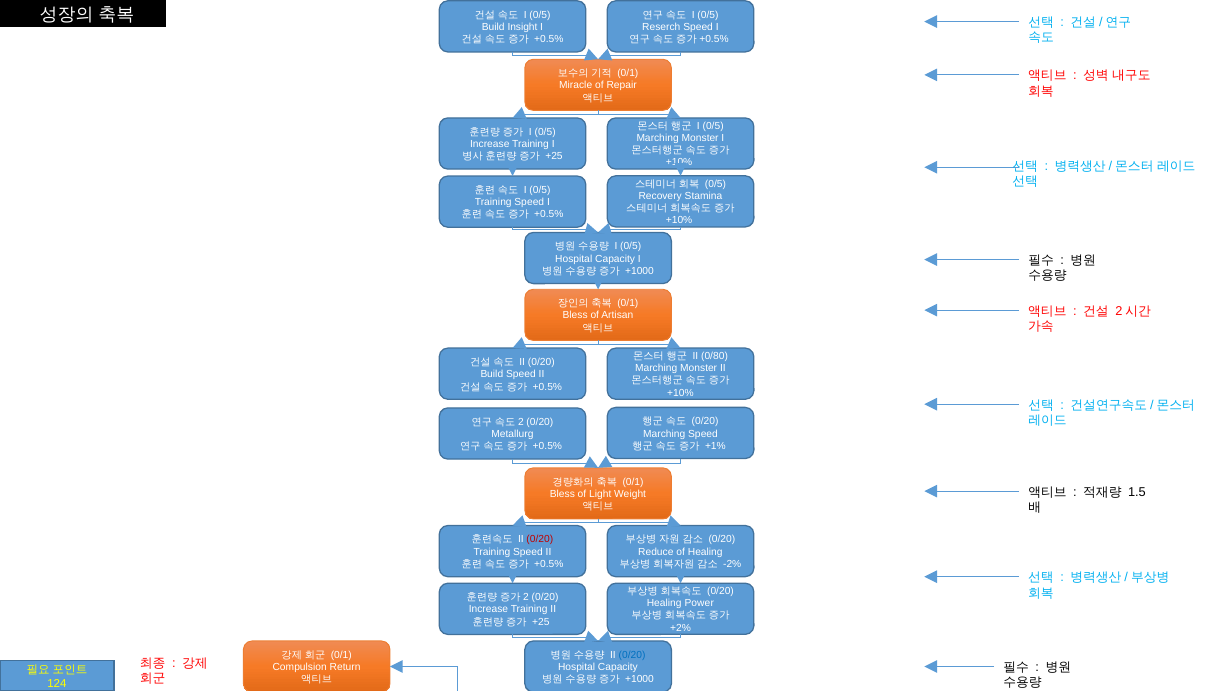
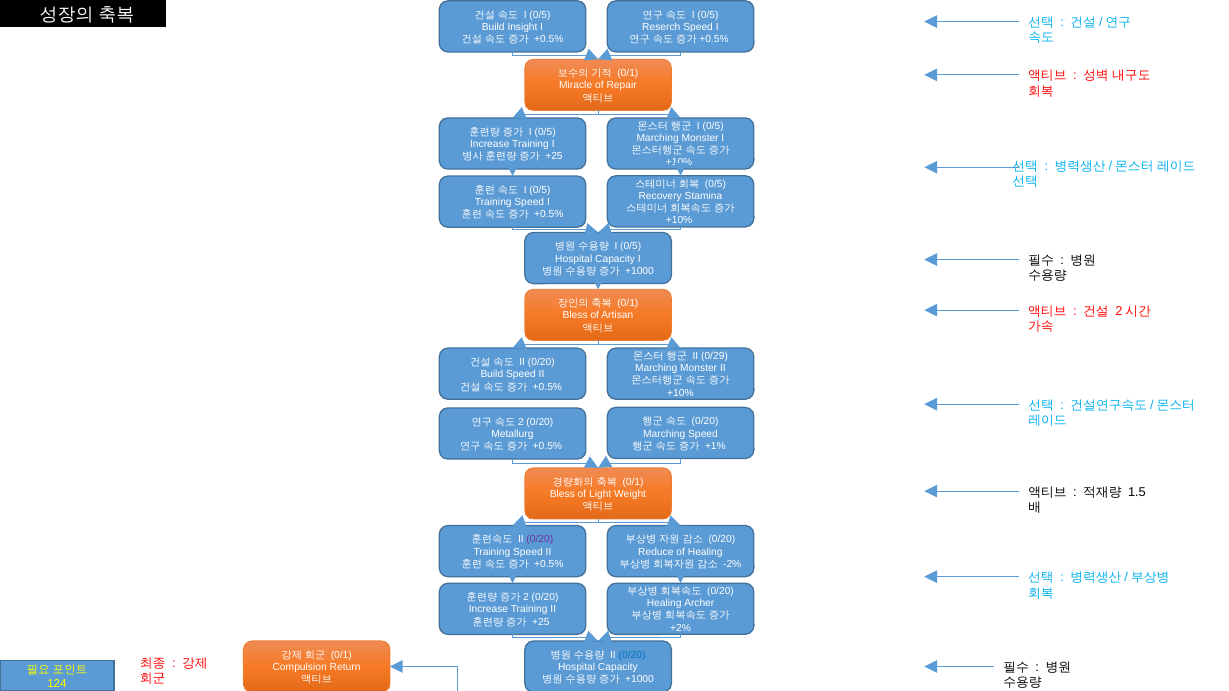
0/80: 0/80 -> 0/29 (715, 356)
0/20 colour: red -> purple (540, 540)
Power: Power -> Archer (699, 604)
